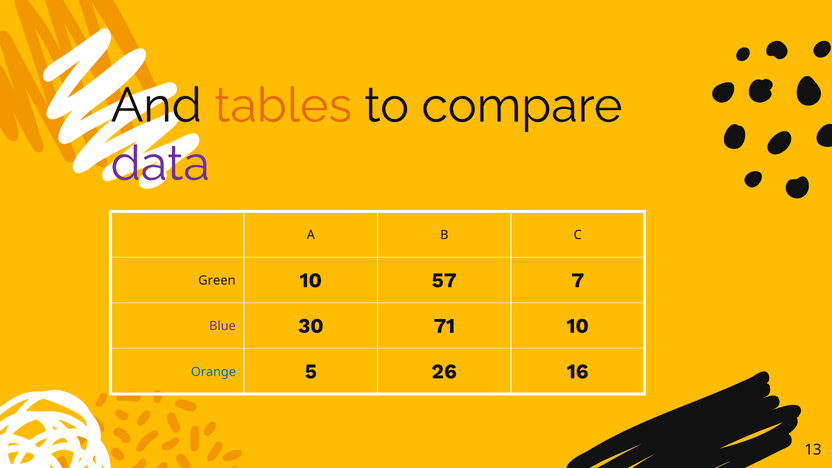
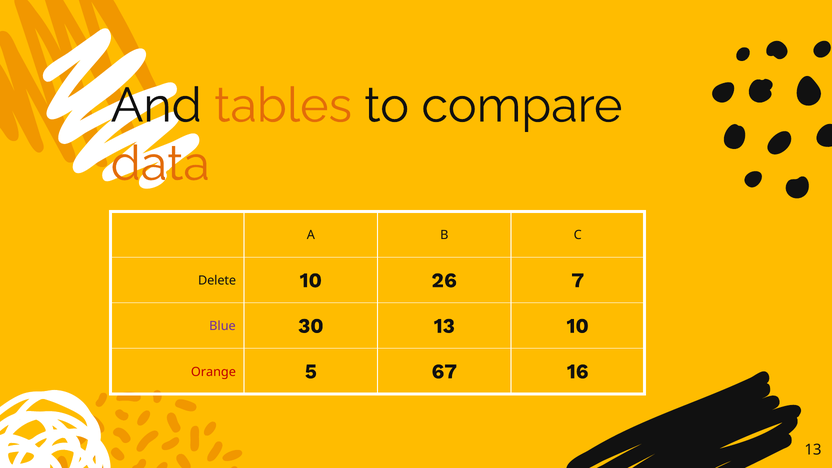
data colour: purple -> orange (160, 164)
Green: Green -> Delete (217, 281)
57: 57 -> 26 (444, 280)
30 71: 71 -> 13 (444, 326)
Orange colour: blue -> red (213, 372)
26: 26 -> 67 (444, 371)
